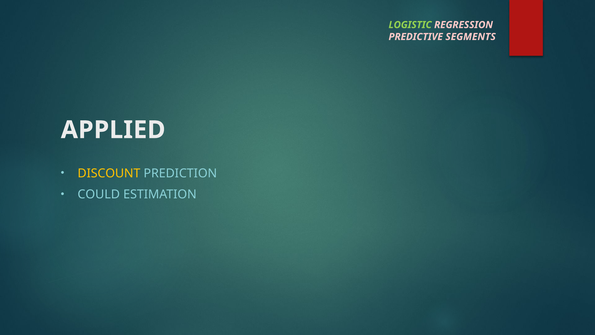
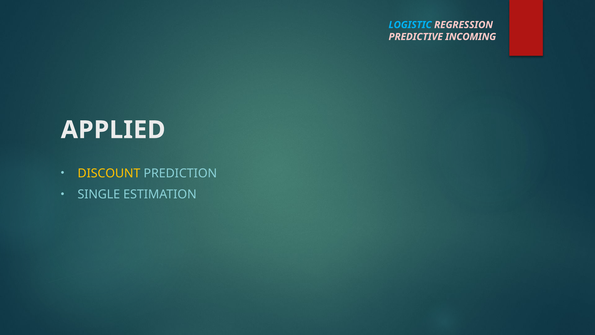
LOGISTIC colour: light green -> light blue (410, 25)
SEGMENTS: SEGMENTS -> INCOMING (471, 37)
COULD: COULD -> SINGLE (99, 194)
